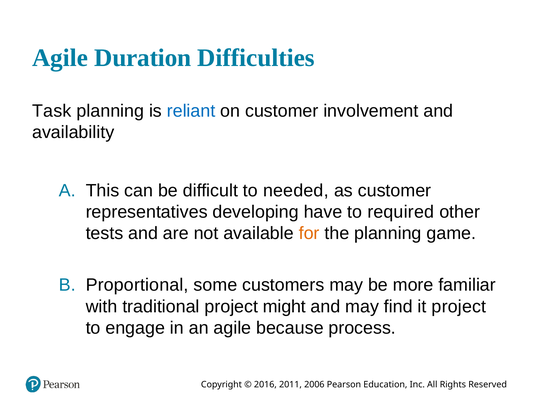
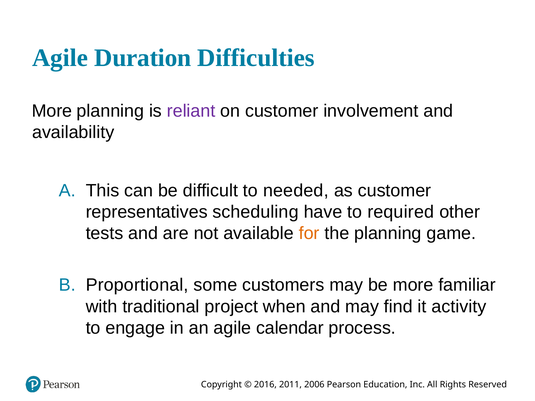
Task: Task -> More (52, 111)
reliant colour: blue -> purple (191, 111)
developing: developing -> scheduling (256, 212)
might: might -> when (284, 307)
it project: project -> activity (459, 307)
because: because -> calendar (290, 328)
